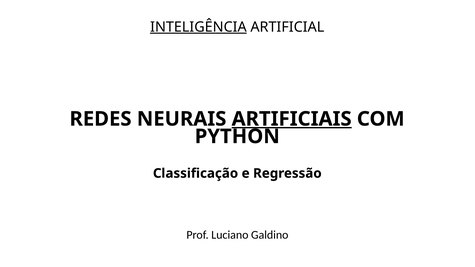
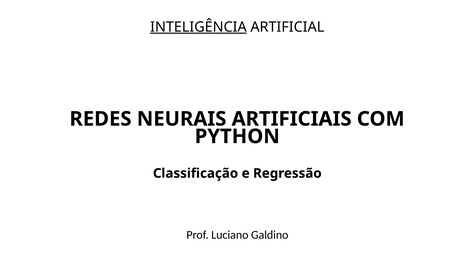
ARTIFICIAIS underline: present -> none (292, 119)
